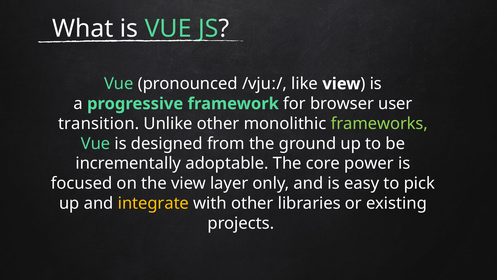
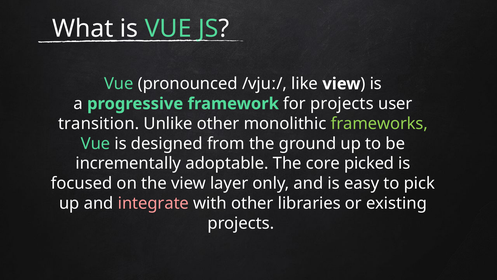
for browser: browser -> projects (342, 104)
power: power -> picked (369, 163)
integrate colour: yellow -> pink (153, 203)
